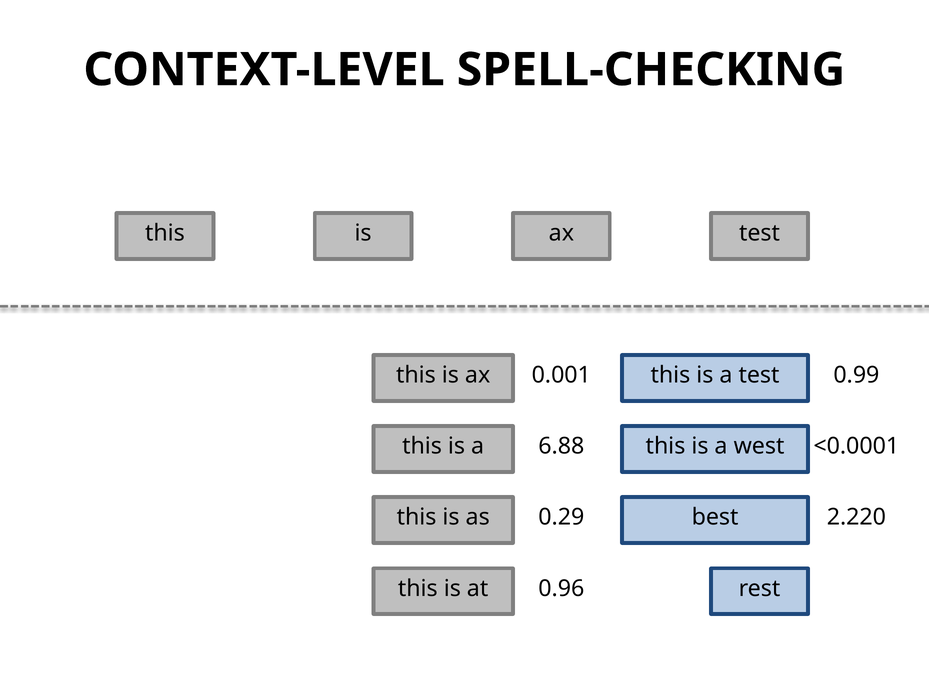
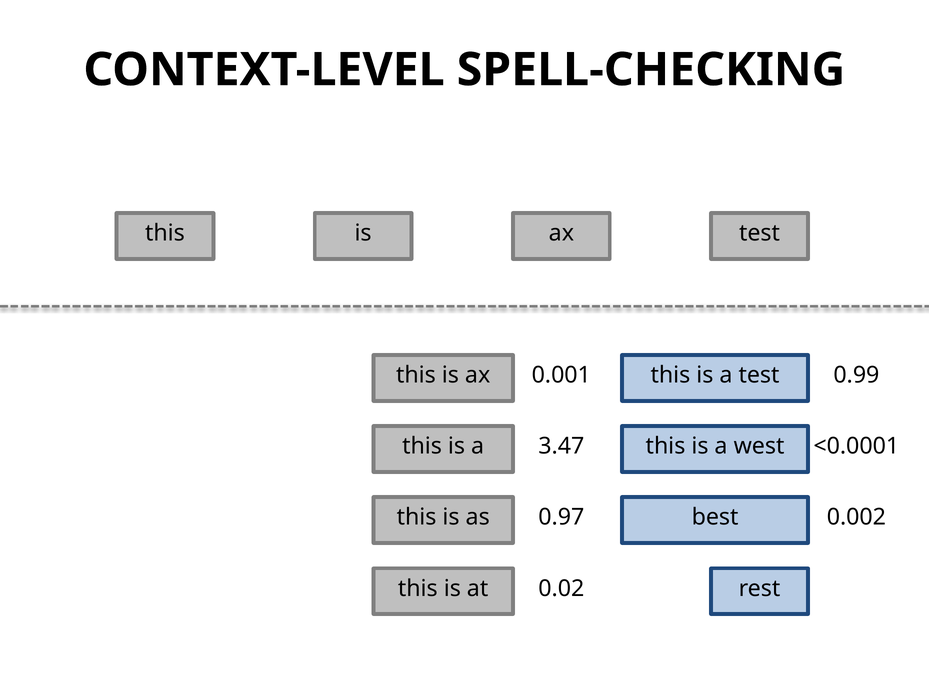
6.88: 6.88 -> 3.47 (561, 446)
0.29: 0.29 -> 0.97 (561, 517)
2.220: 2.220 -> 0.002 (856, 517)
0.96: 0.96 -> 0.02 (561, 588)
